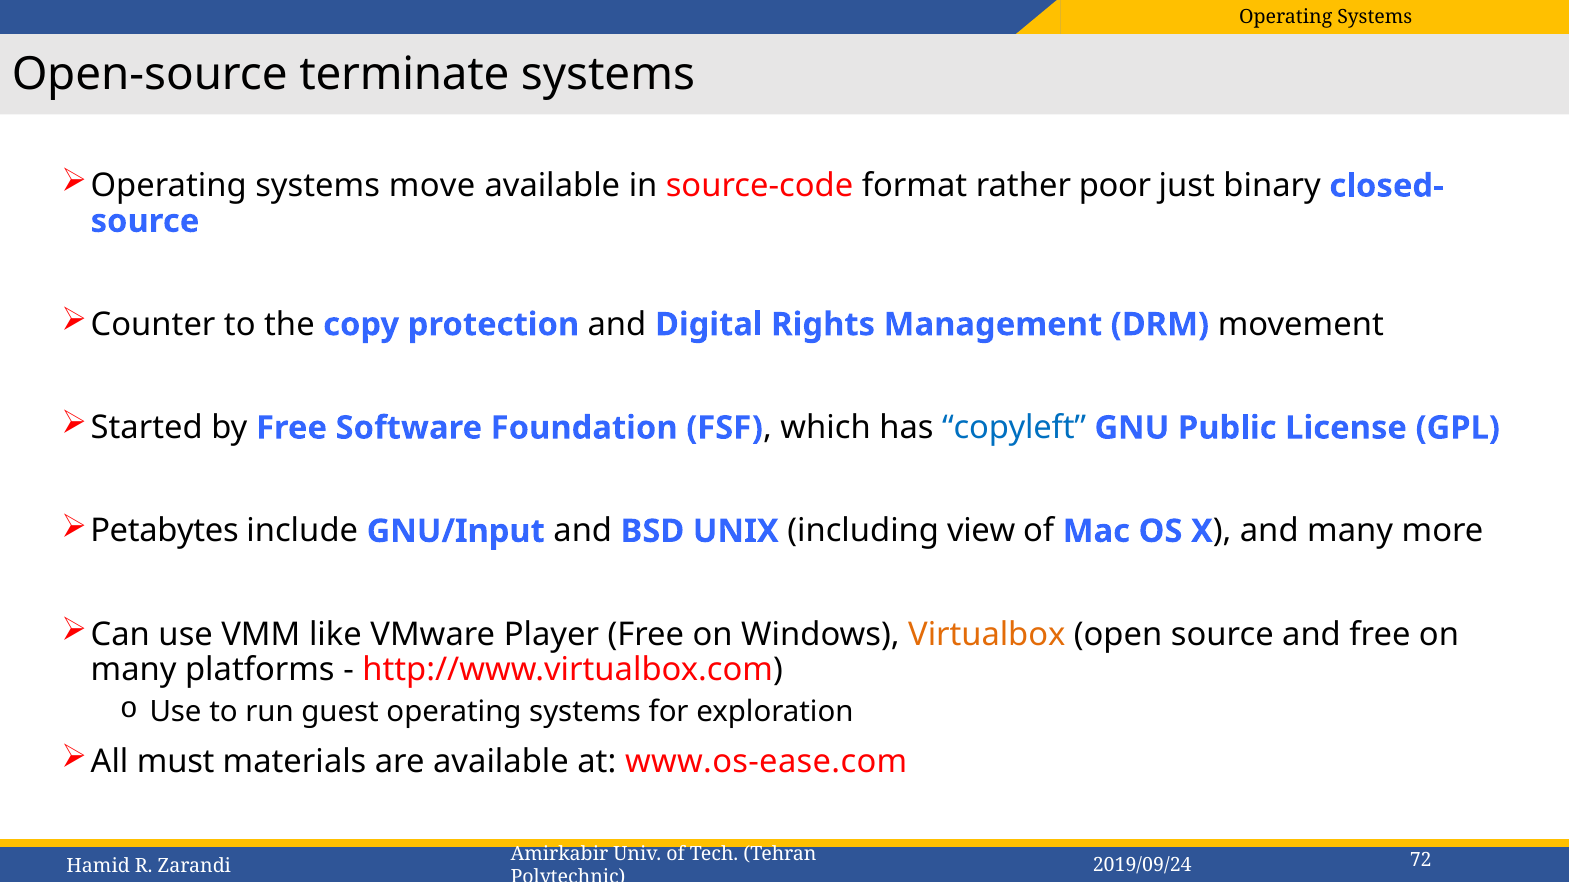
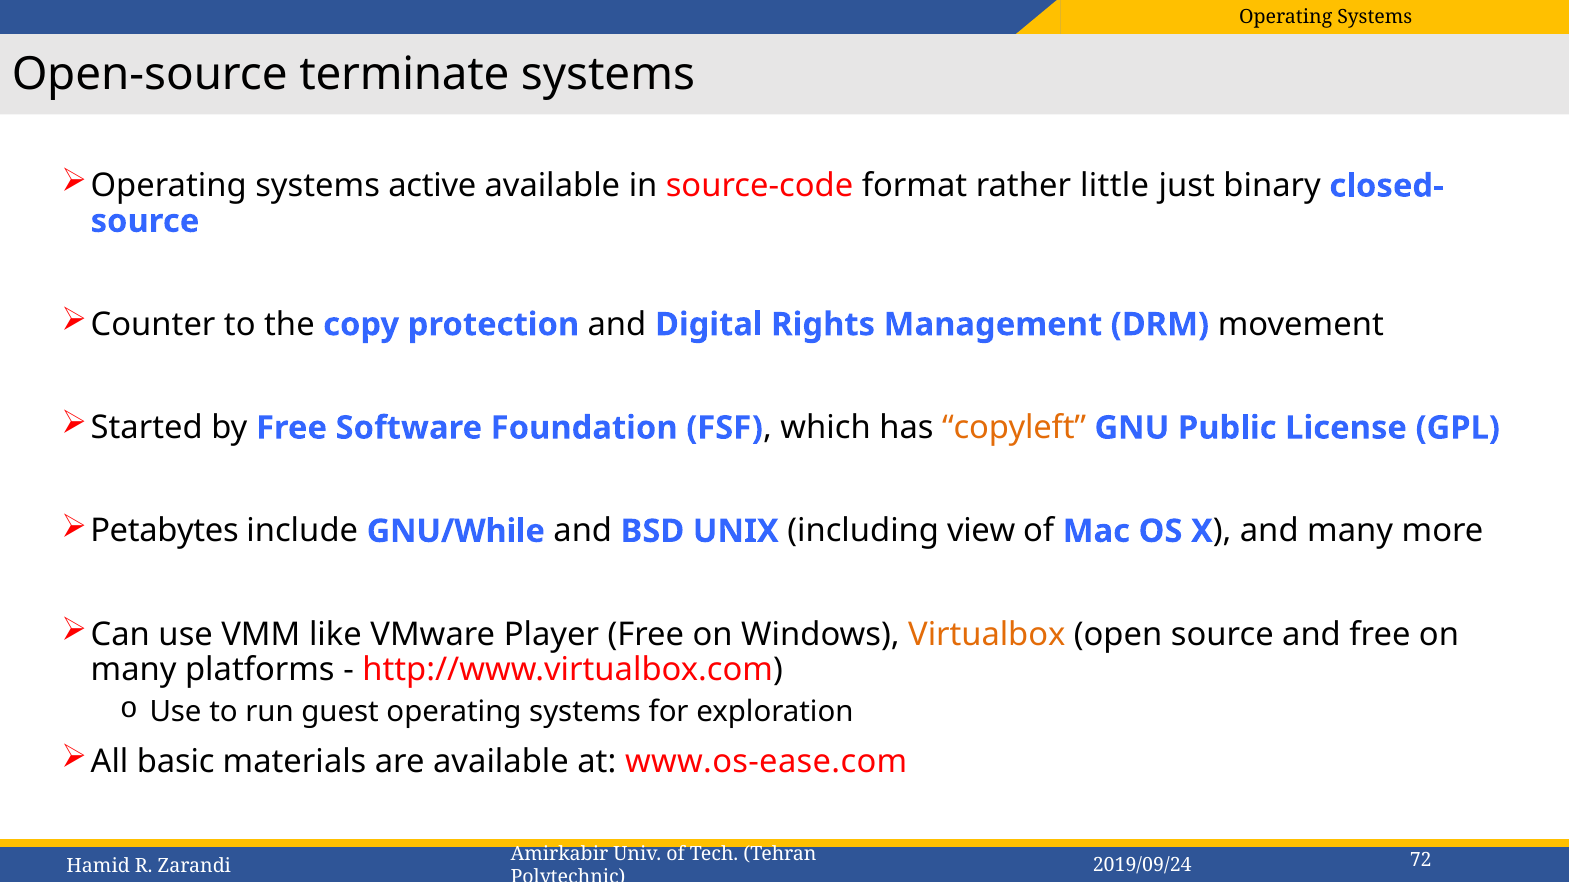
move: move -> active (432, 186)
poor: poor -> little (1115, 186)
copyleft colour: blue -> orange (1014, 428)
GNU/Input: GNU/Input -> GNU/While (456, 532)
must: must -> basic (176, 762)
